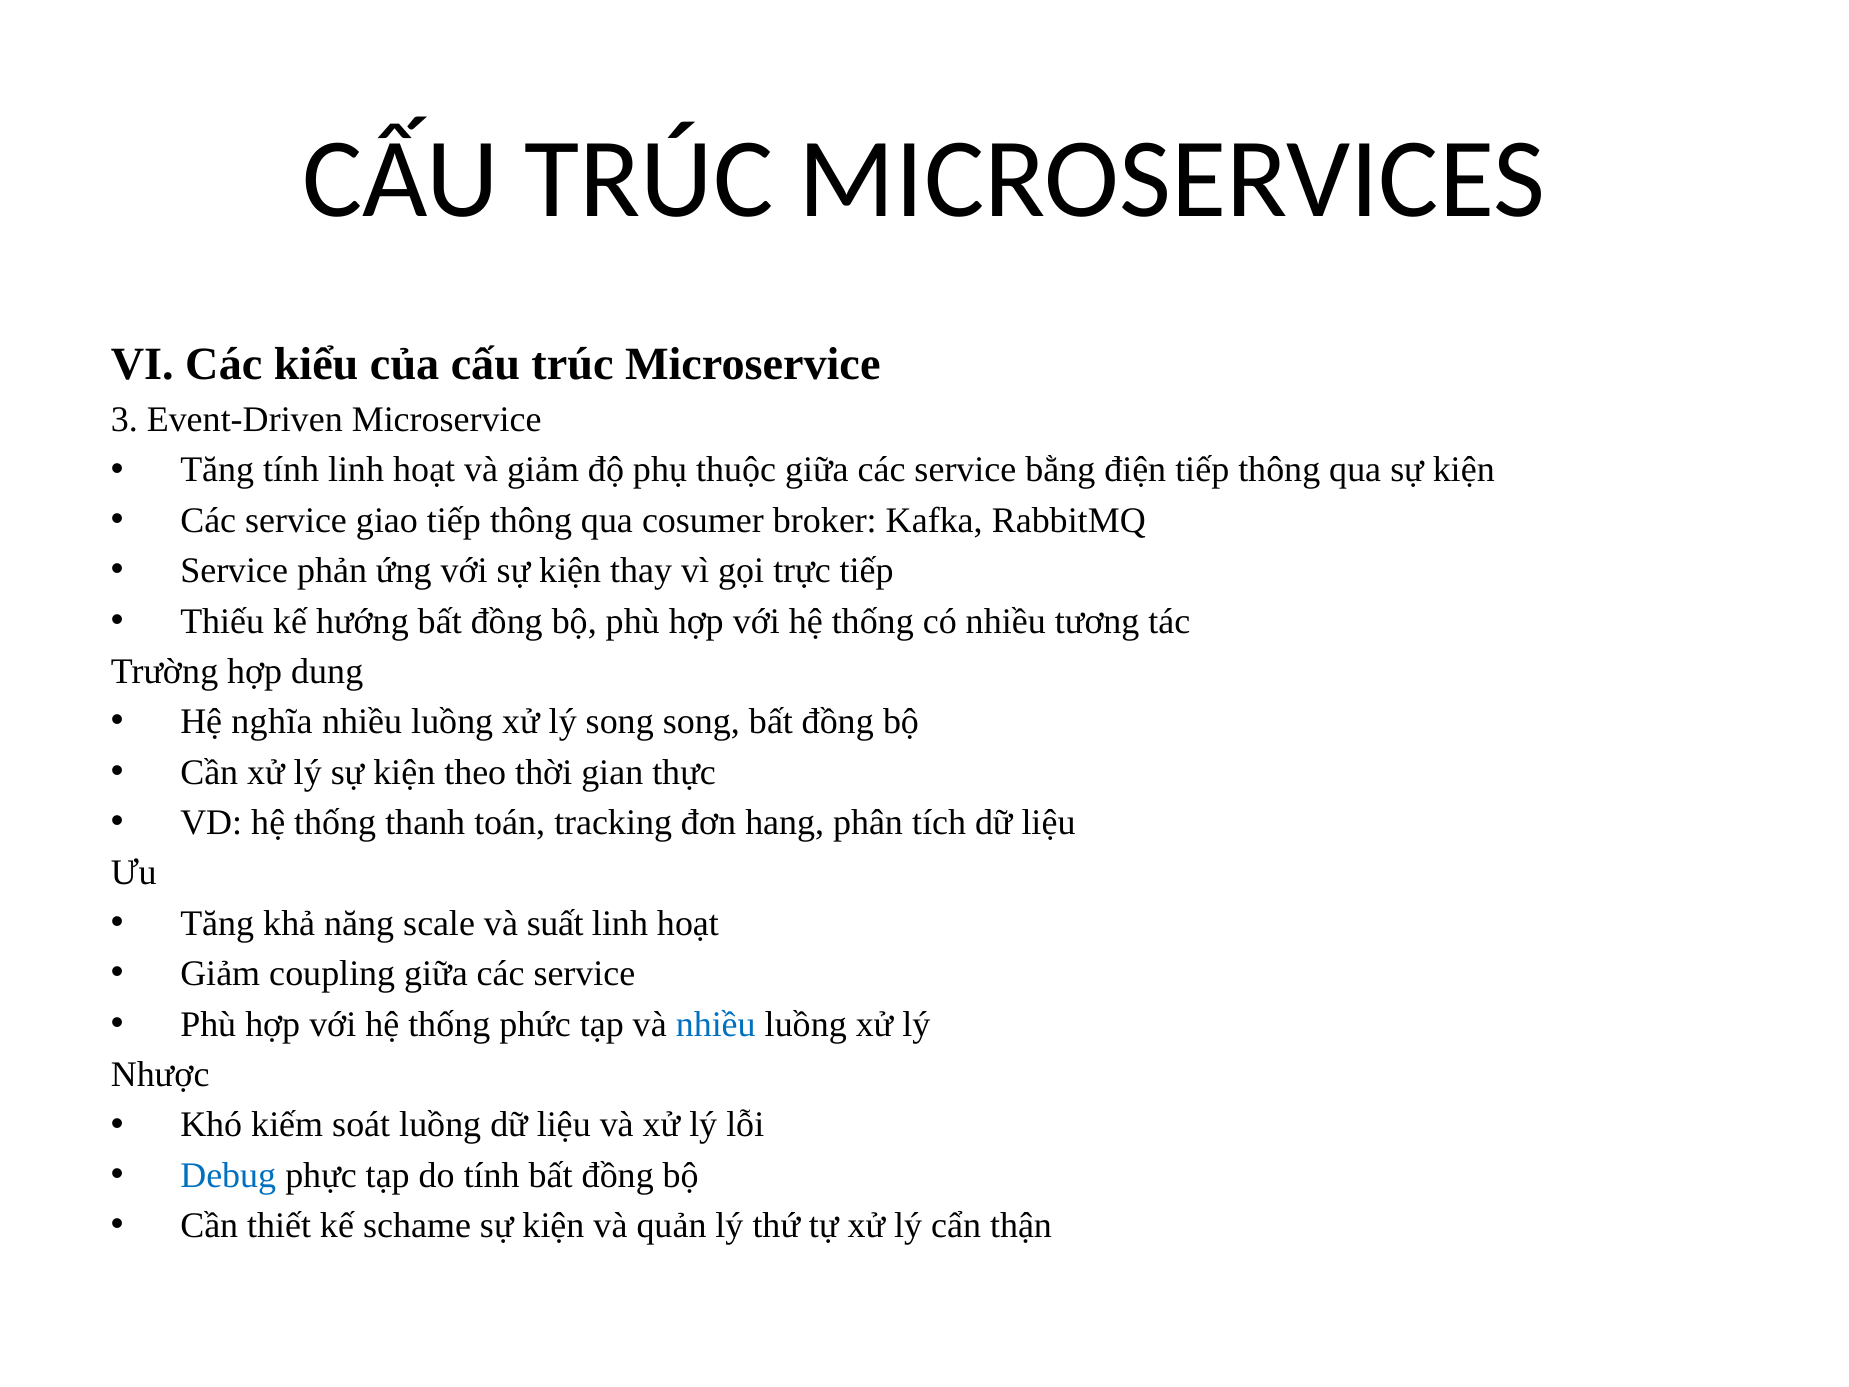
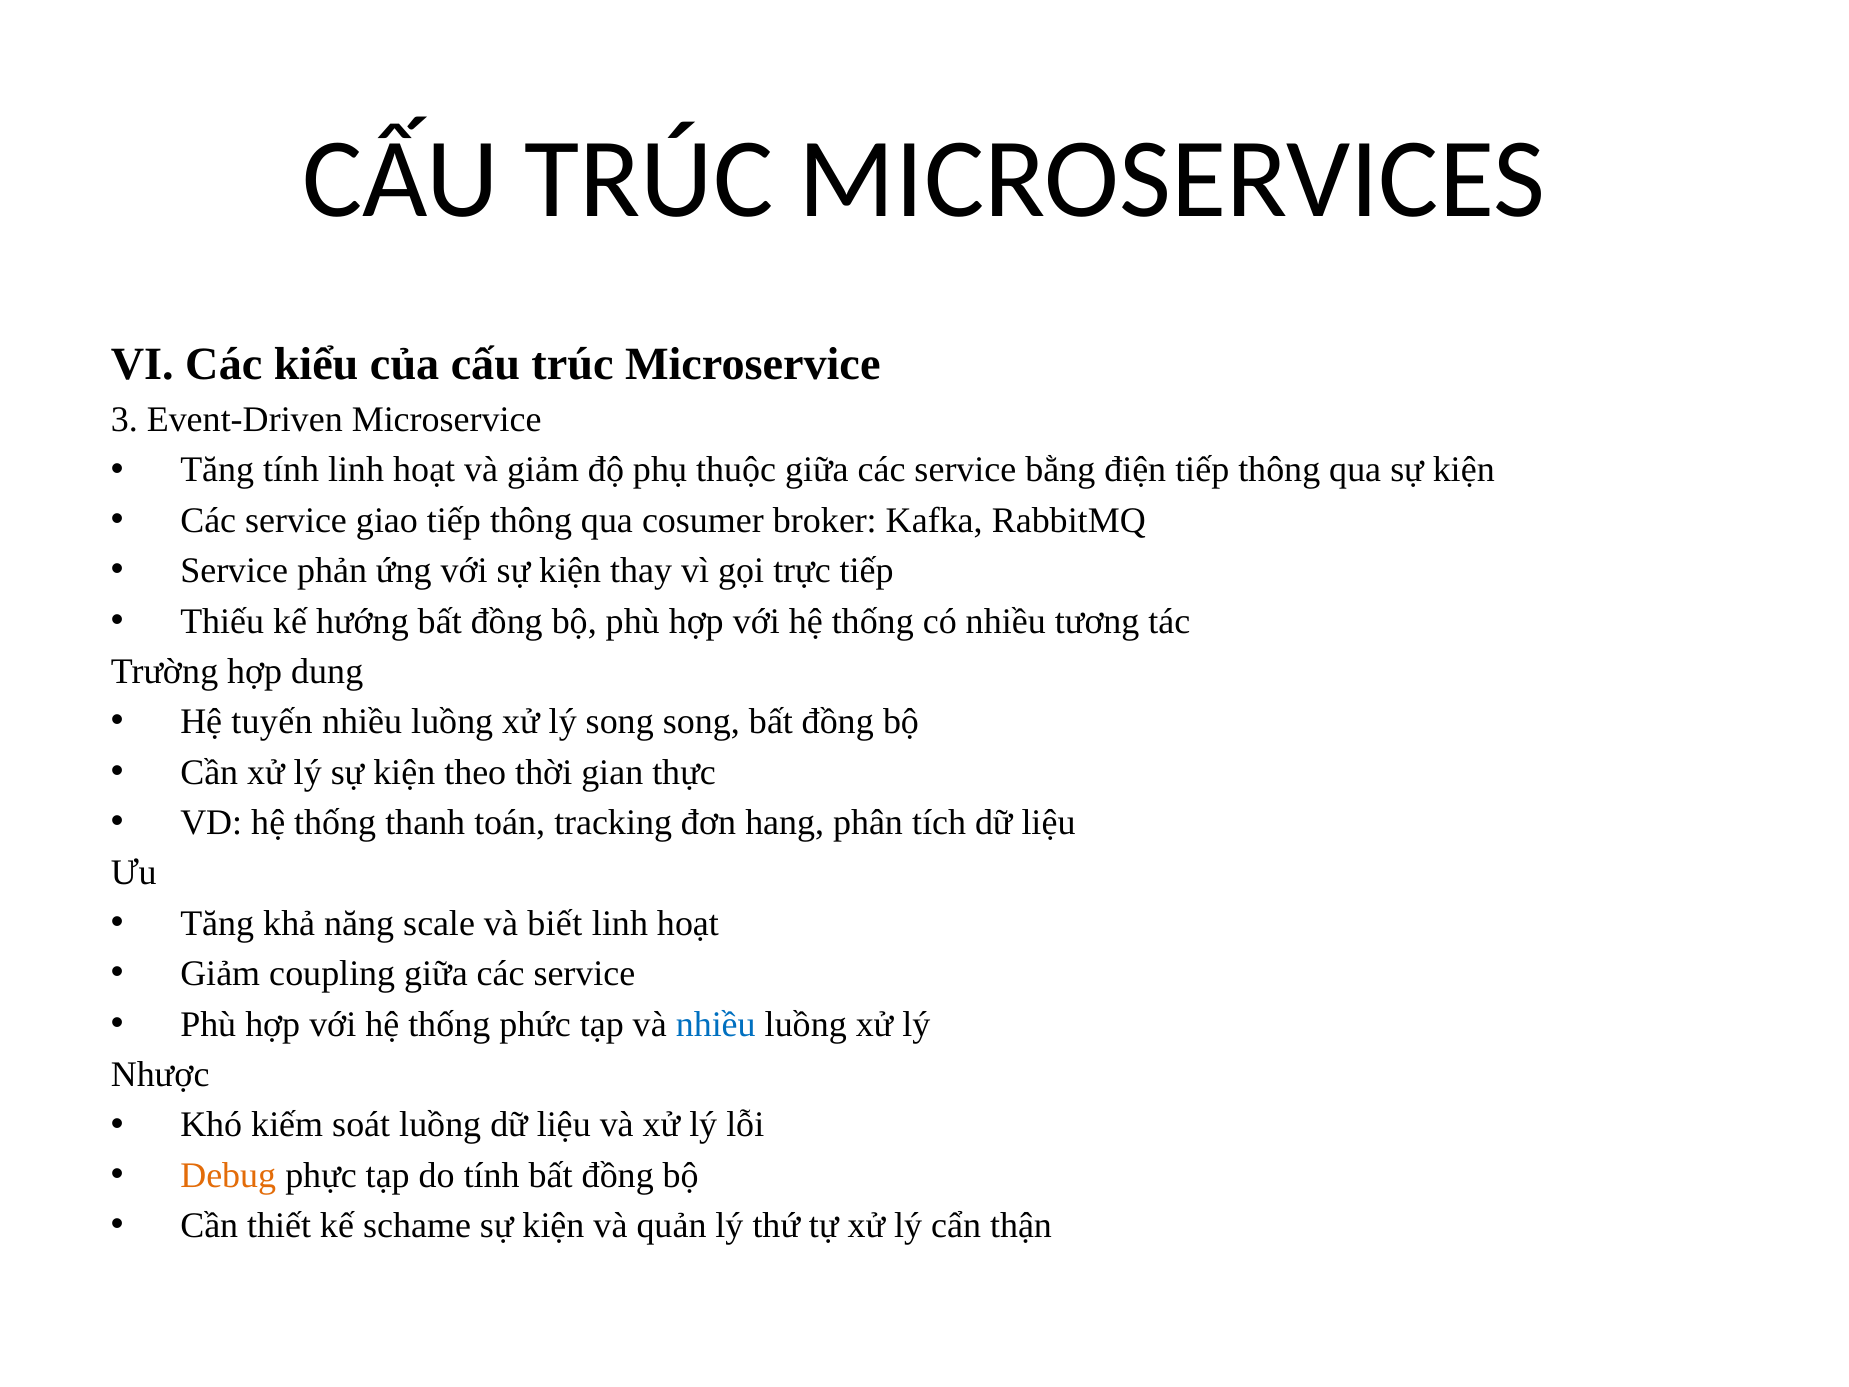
nghĩa: nghĩa -> tuyến (272, 722)
suất: suất -> biết (555, 923)
Debug colour: blue -> orange (228, 1175)
